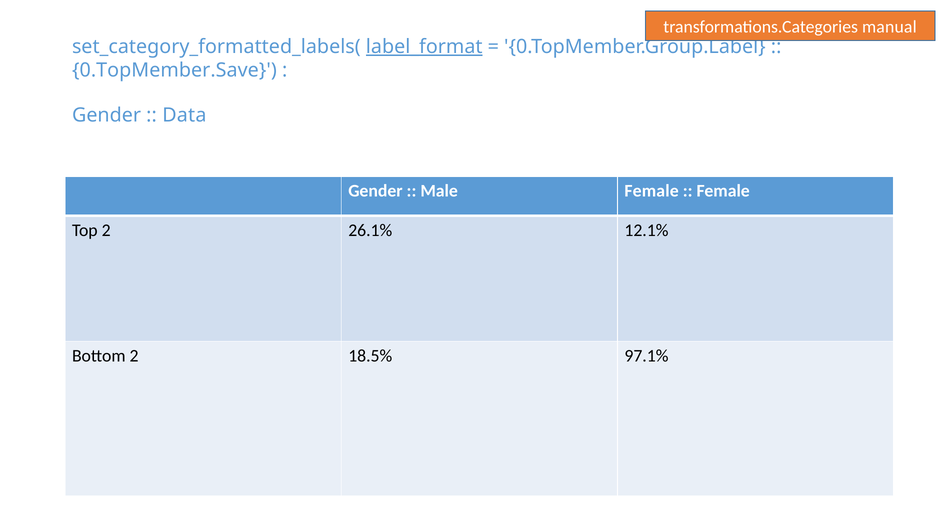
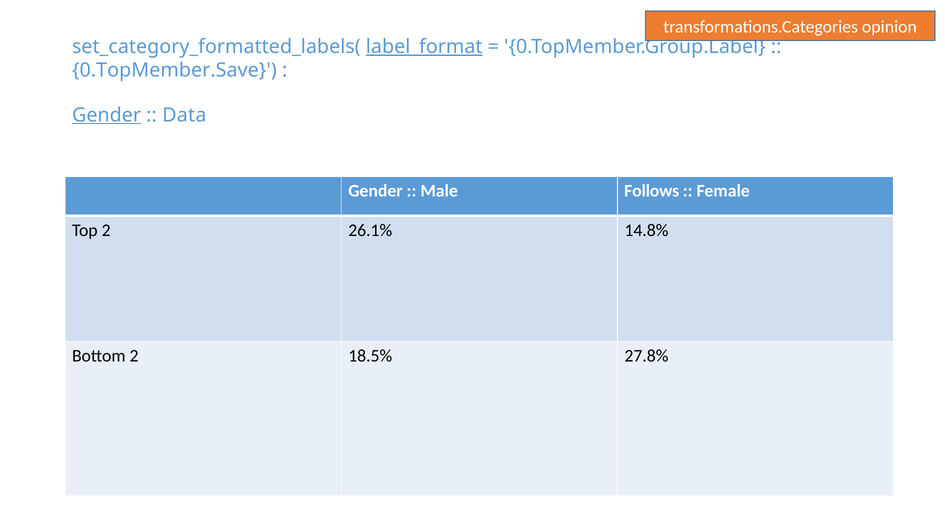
manual: manual -> opinion (889, 27)
Gender underline: none -> present (107, 115)
Male Female: Female -> Follows (652, 191)
12.1%: 12.1% -> 14.8% (646, 230)
97.1%: 97.1% -> 27.8% (646, 356)
